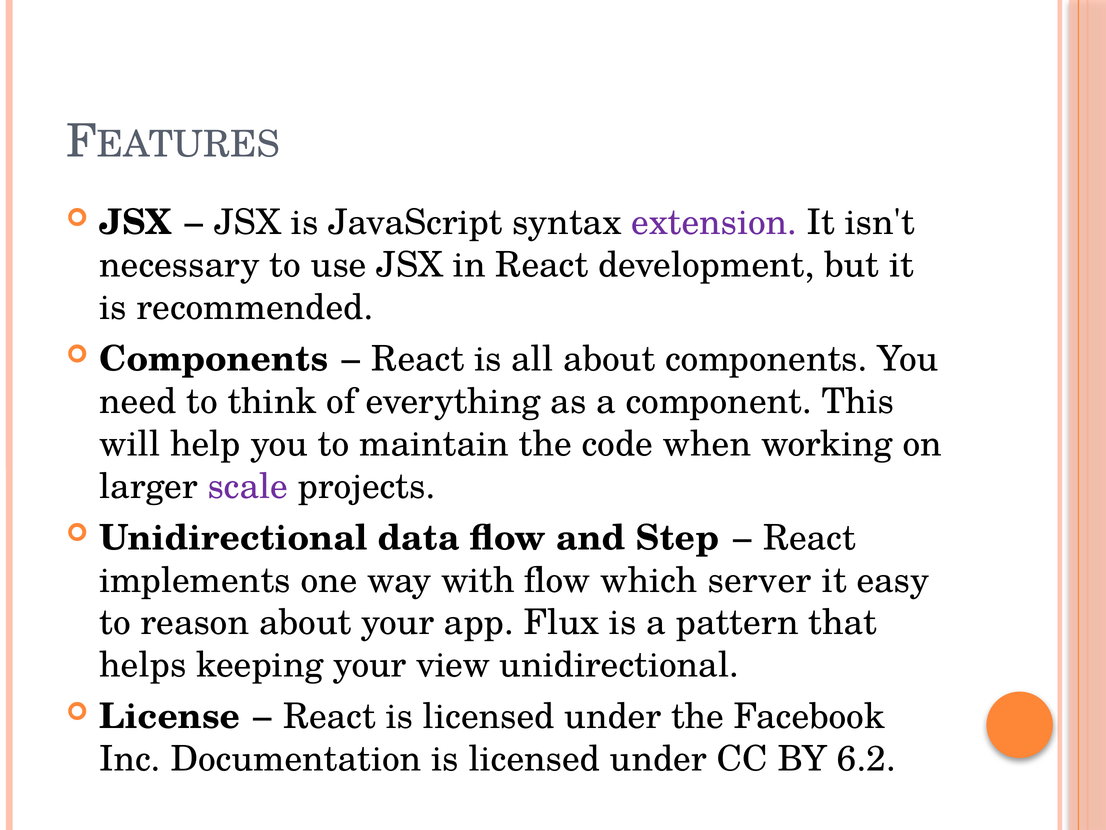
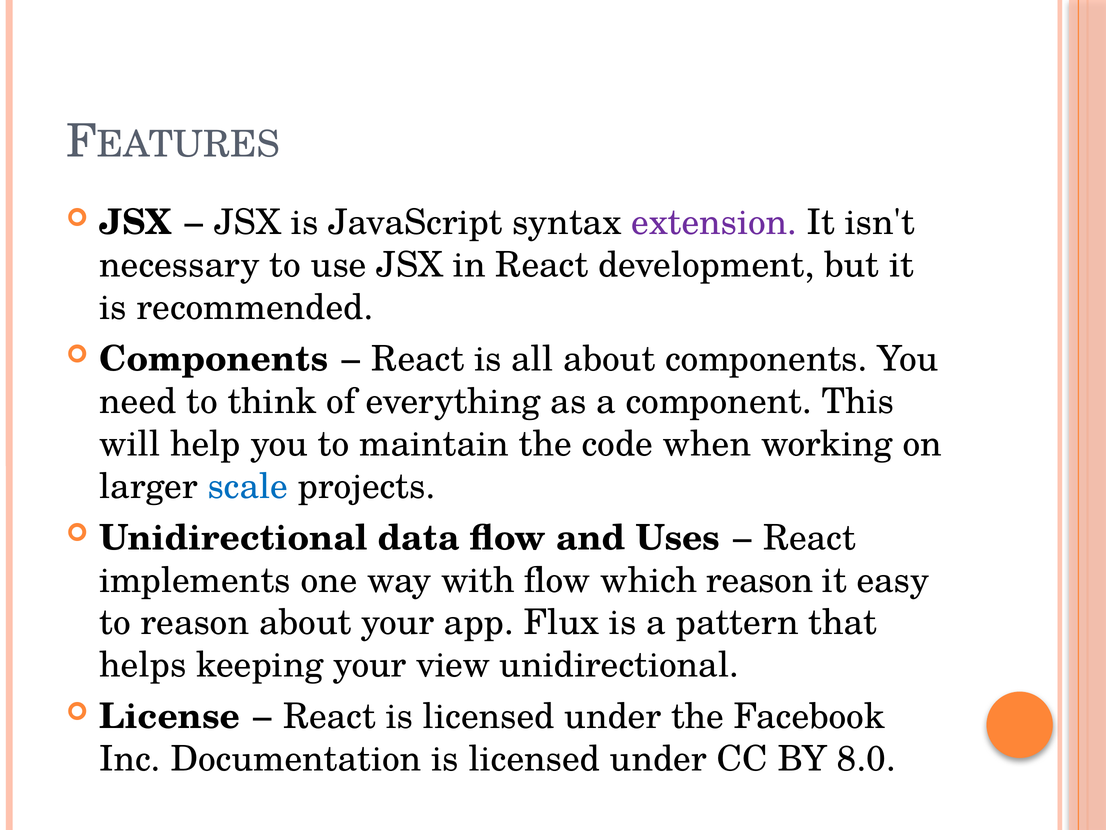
scale colour: purple -> blue (248, 486)
Step: Step -> Uses (678, 538)
which server: server -> reason (760, 580)
6.2: 6.2 -> 8.0 (866, 759)
